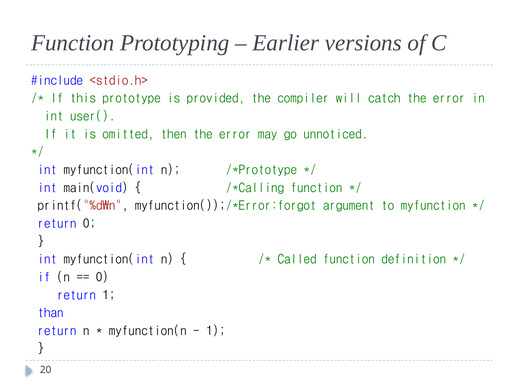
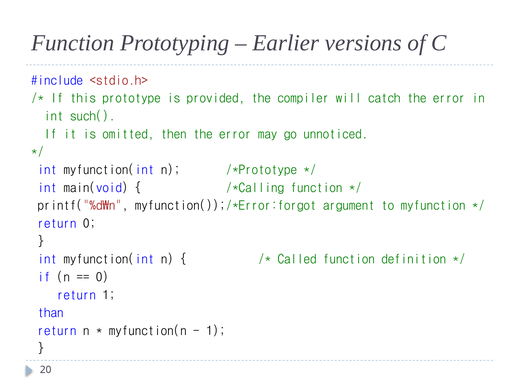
user(: user( -> such( (93, 116)
